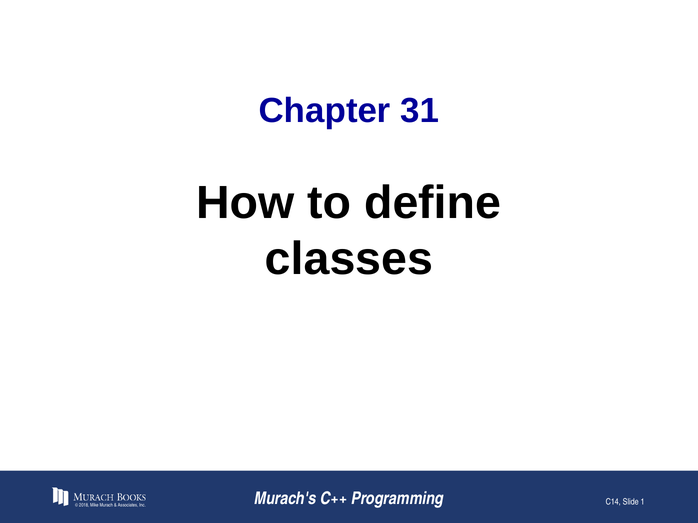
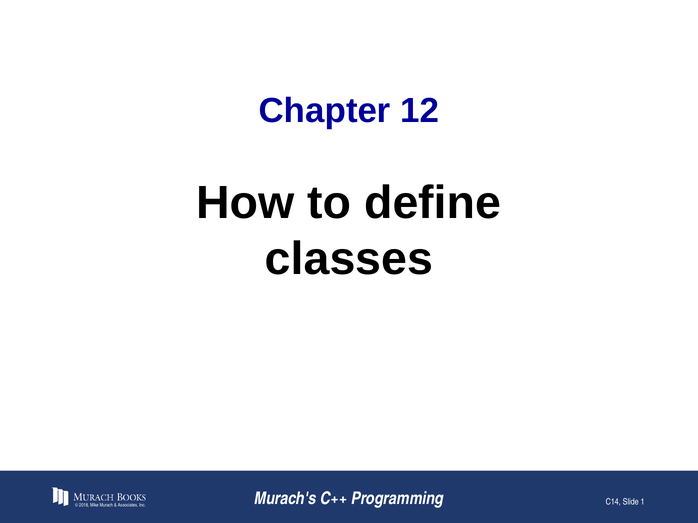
31: 31 -> 12 (420, 111)
